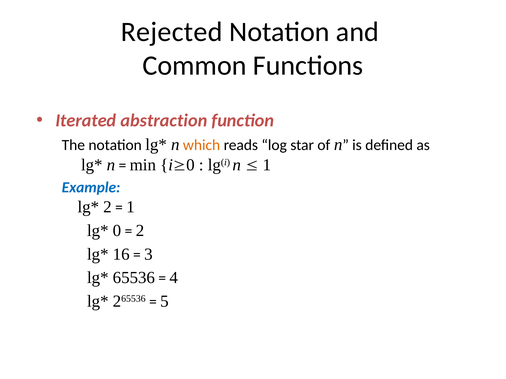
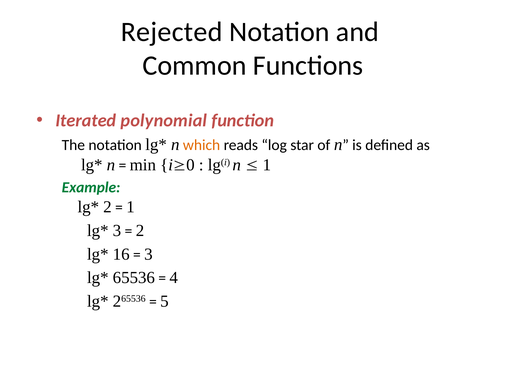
abstraction: abstraction -> polynomial (164, 121)
Example colour: blue -> green (91, 188)
0: 0 -> 3 (117, 231)
